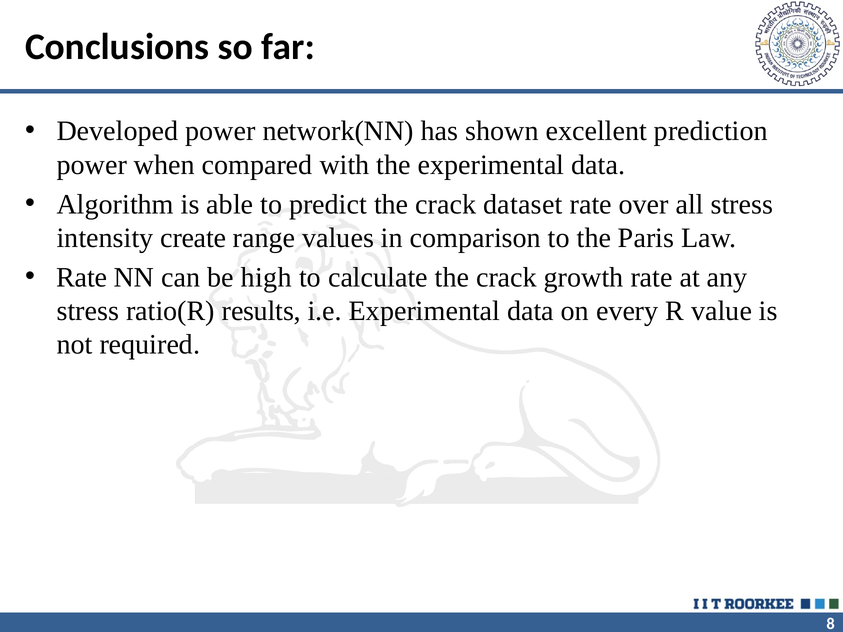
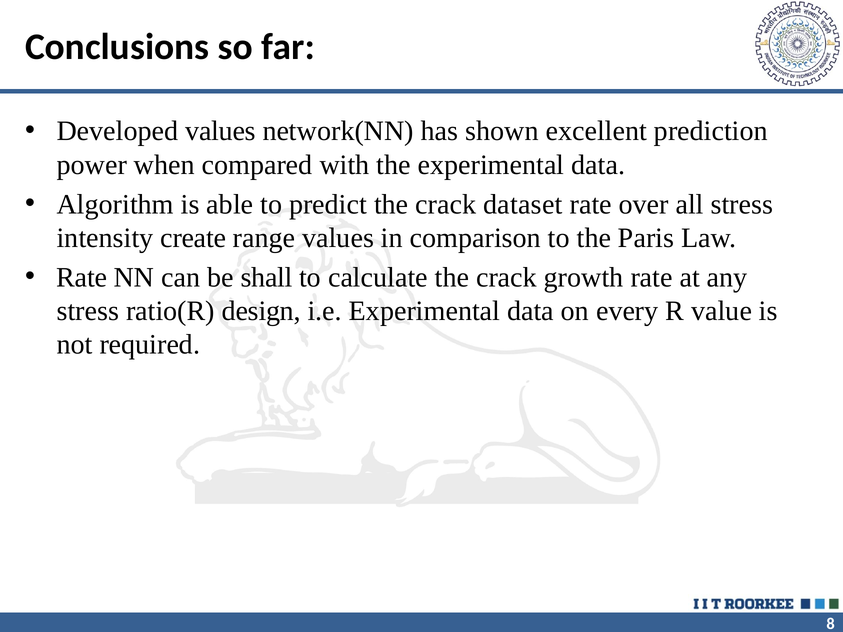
Developed power: power -> values (221, 131)
high: high -> shall (267, 277)
results: results -> design (261, 311)
